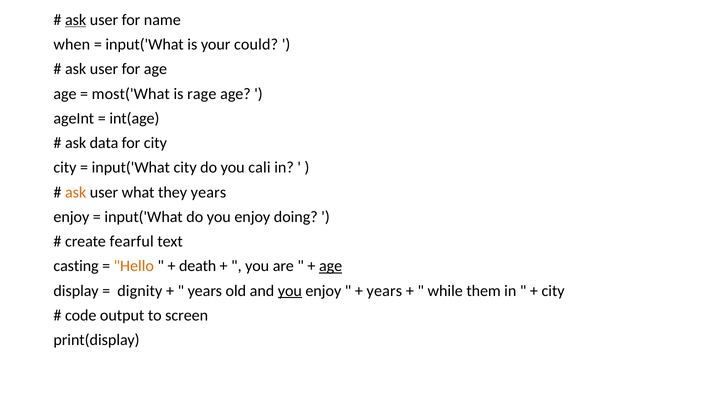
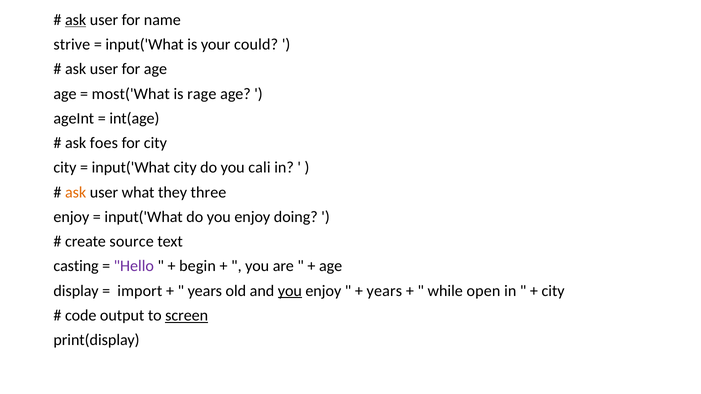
when: when -> strive (72, 45)
data: data -> foes (104, 143)
they years: years -> three (208, 192)
fearful: fearful -> source (132, 242)
Hello colour: orange -> purple (134, 266)
death: death -> begin (198, 266)
age underline: present -> none (331, 266)
dignity: dignity -> import (140, 291)
them: them -> open (483, 291)
screen underline: none -> present (187, 316)
